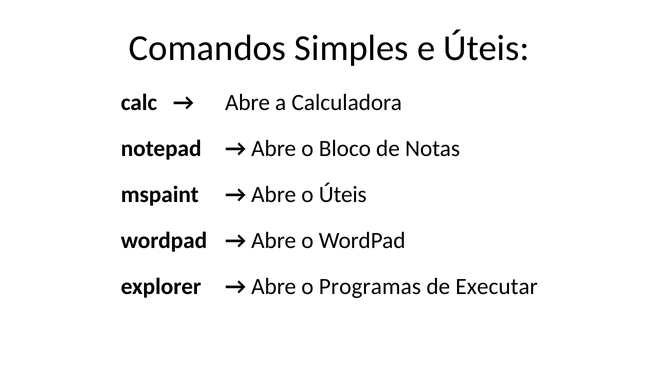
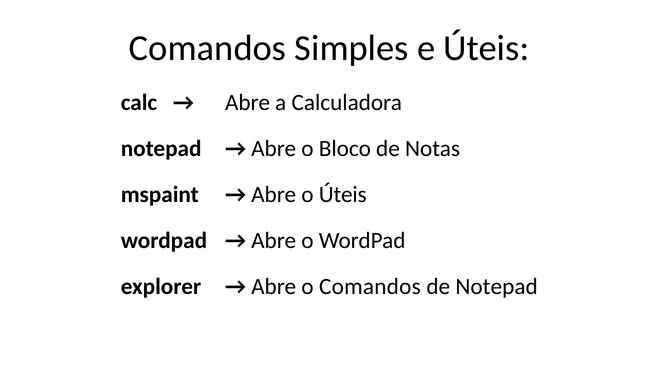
o Programas: Programas -> Comandos (370, 286)
de Executar: Executar -> Notepad (497, 286)
